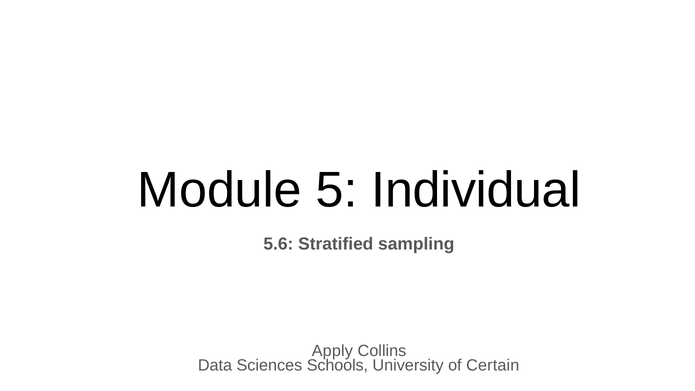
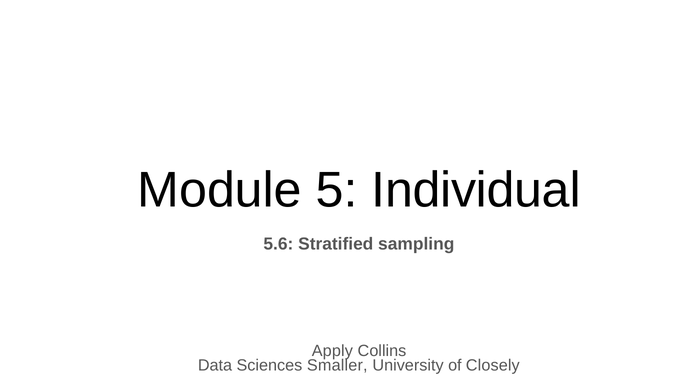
Schools: Schools -> Smaller (337, 366)
Certain: Certain -> Closely (493, 366)
